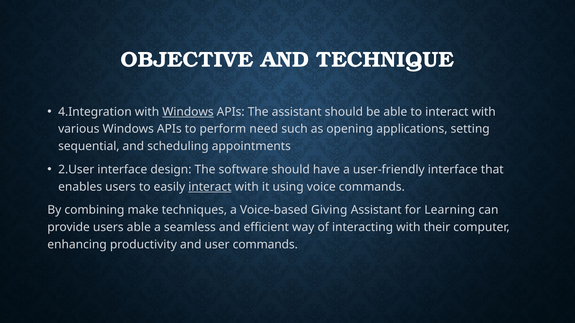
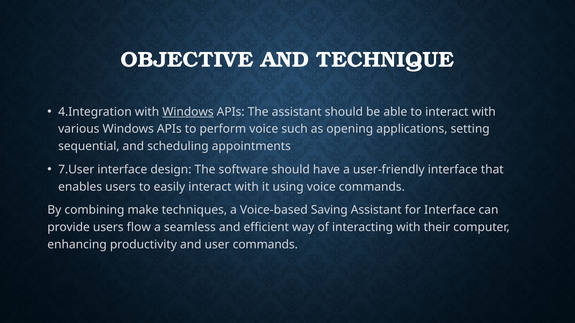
perform need: need -> voice (264, 129)
2.User: 2.User -> 7.User (76, 170)
interact underline: present -> none (210, 187)
Giving: Giving -> Saving (329, 210)
for Learning: Learning -> Interface (450, 210)
users able: able -> flow (139, 228)
